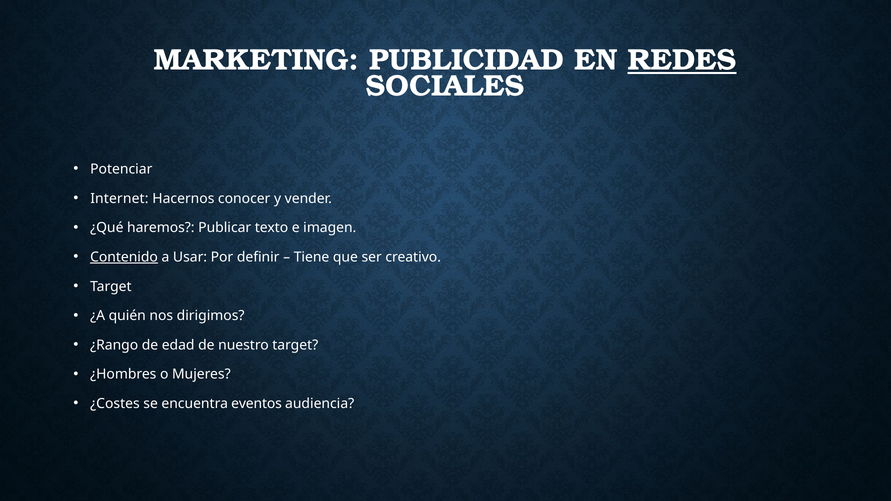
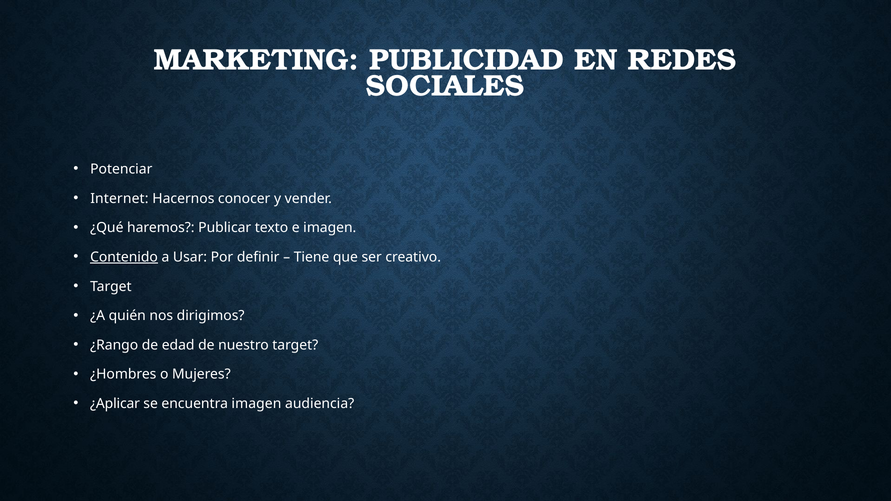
REDES underline: present -> none (682, 60)
¿Costes: ¿Costes -> ¿Aplicar (115, 404)
encuentra eventos: eventos -> imagen (256, 404)
